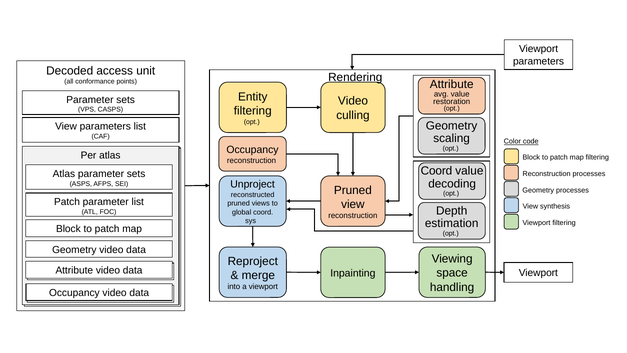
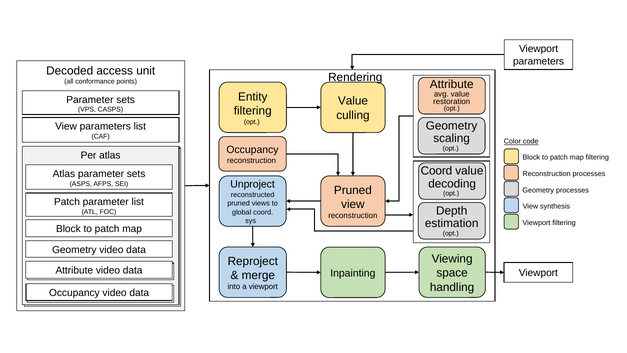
Video: Video -> Value (353, 101)
